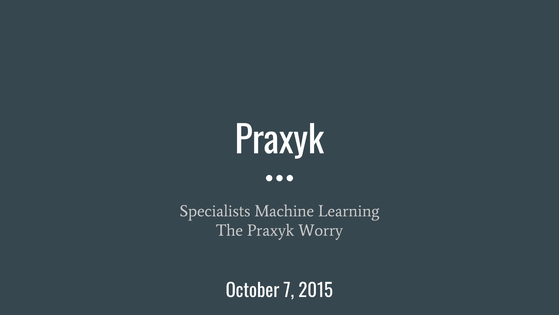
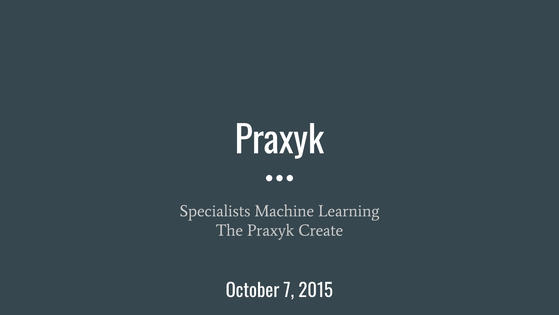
Worry: Worry -> Create (321, 230)
